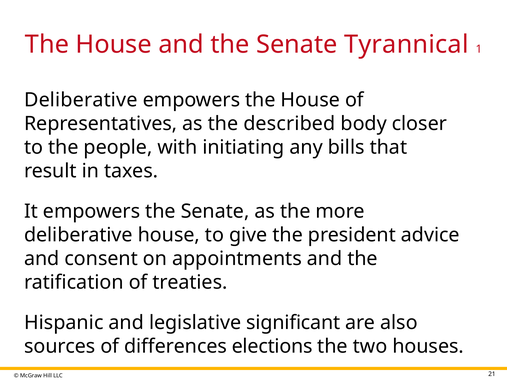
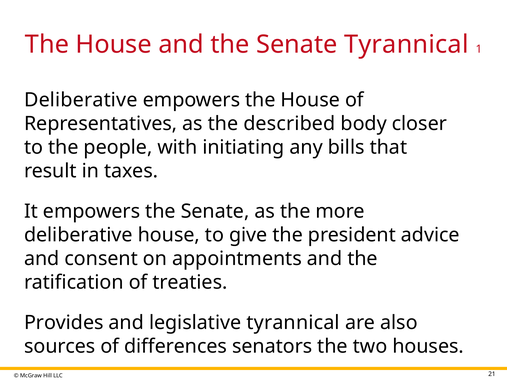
Hispanic: Hispanic -> Provides (64, 323)
legislative significant: significant -> tyrannical (293, 323)
elections: elections -> senators (272, 347)
